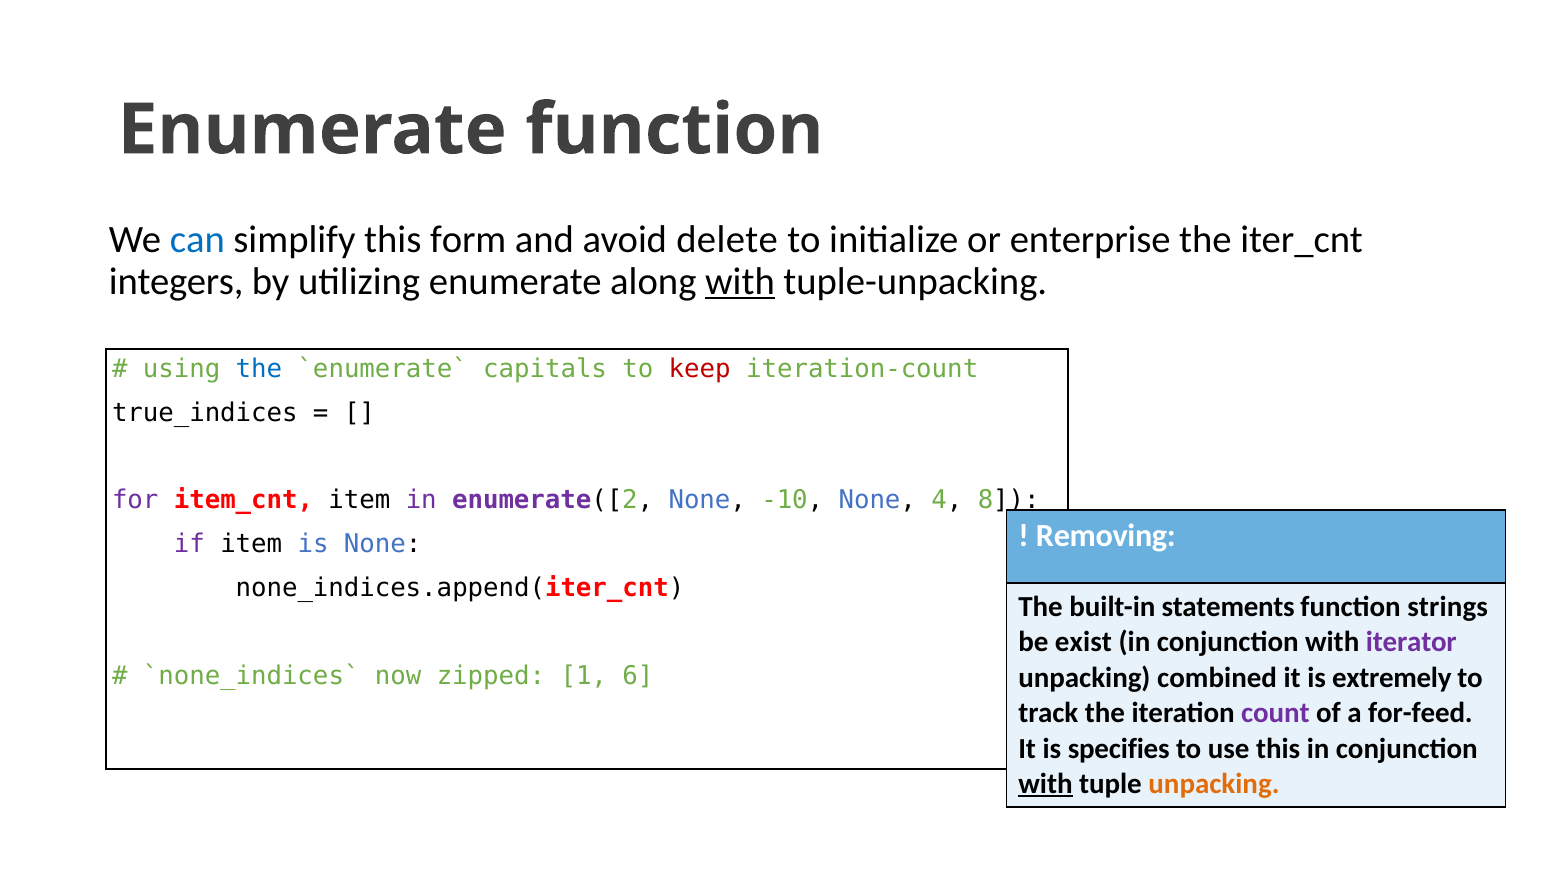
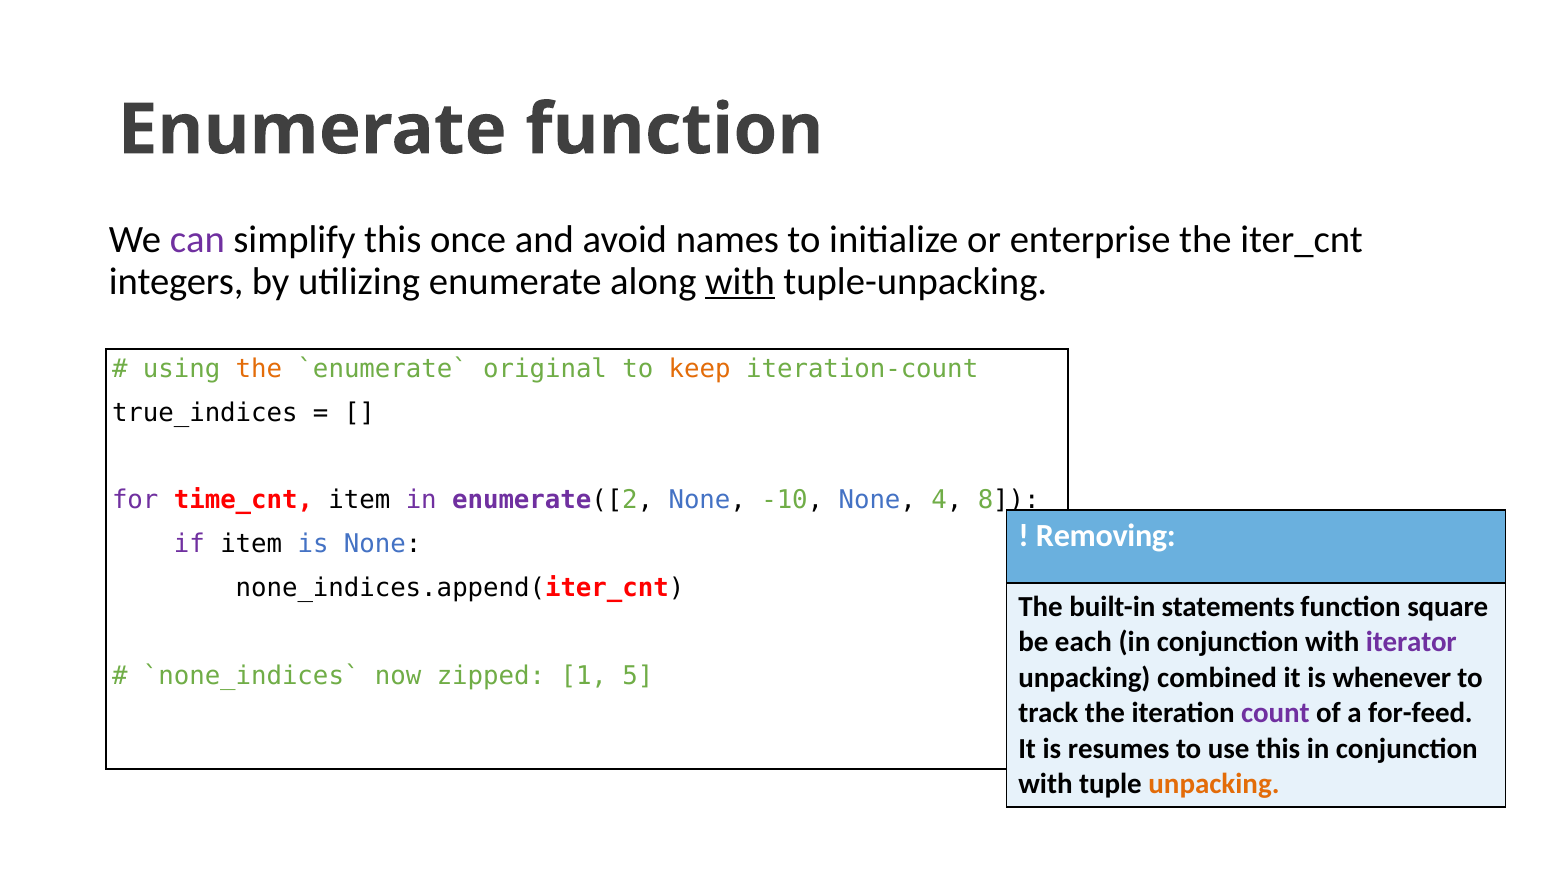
can colour: blue -> purple (197, 239)
form: form -> once (468, 239)
delete: delete -> names (727, 239)
the colour: blue -> orange (259, 369)
capitals: capitals -> original (545, 369)
keep colour: red -> orange (700, 369)
item_cnt: item_cnt -> time_cnt (243, 500)
strings: strings -> square (1448, 607)
exist: exist -> each (1083, 642)
6: 6 -> 5 (638, 676)
extremely: extremely -> whenever (1392, 677)
specifies: specifies -> resumes (1119, 748)
with underline: present -> none (1045, 784)
